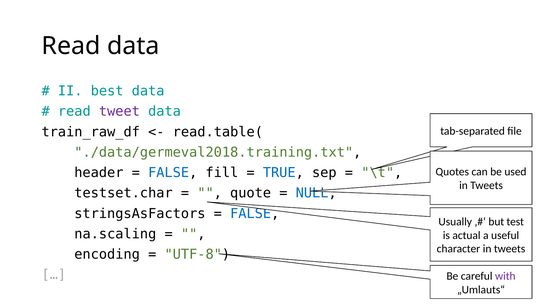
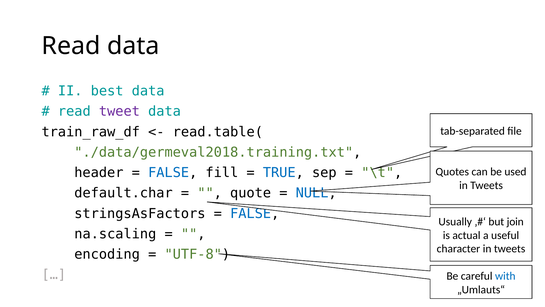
testset.char: testset.char -> default.char (124, 193)
test: test -> join (515, 221)
with colour: purple -> blue (505, 276)
